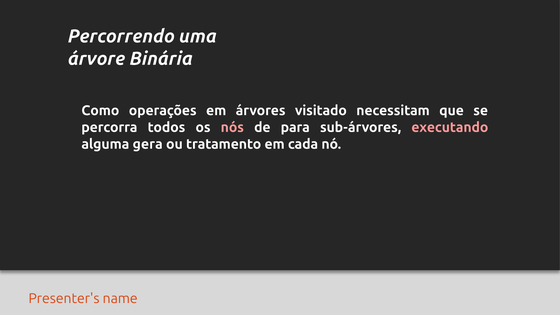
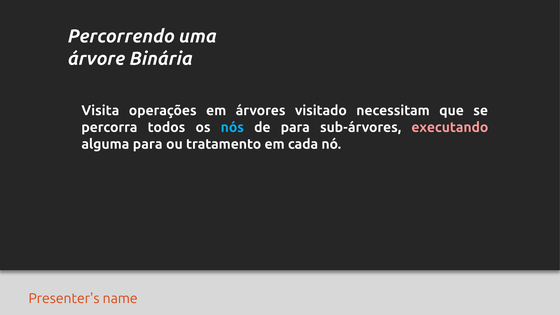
Como: Como -> Visita (100, 110)
nós colour: pink -> light blue (232, 127)
alguma gera: gera -> para (148, 144)
